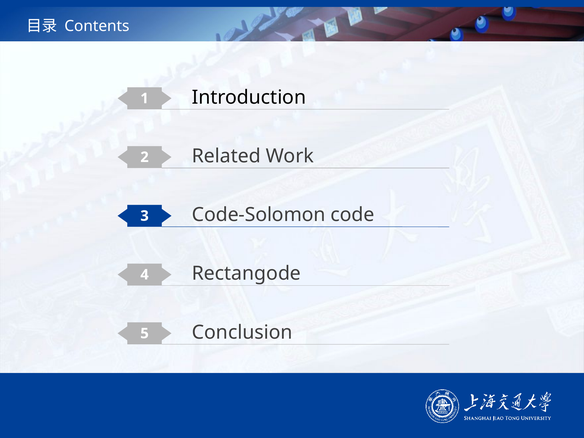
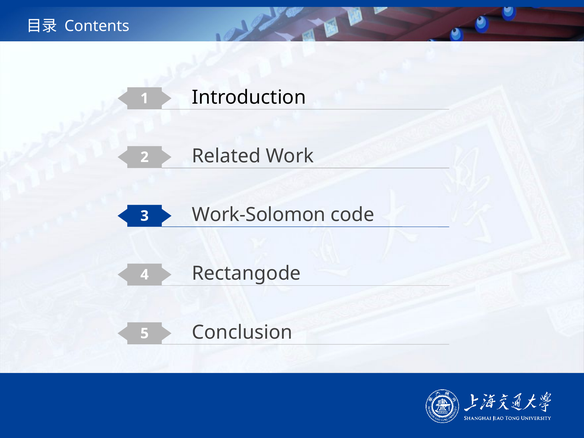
Code-Solomon: Code-Solomon -> Work-Solomon (259, 215)
